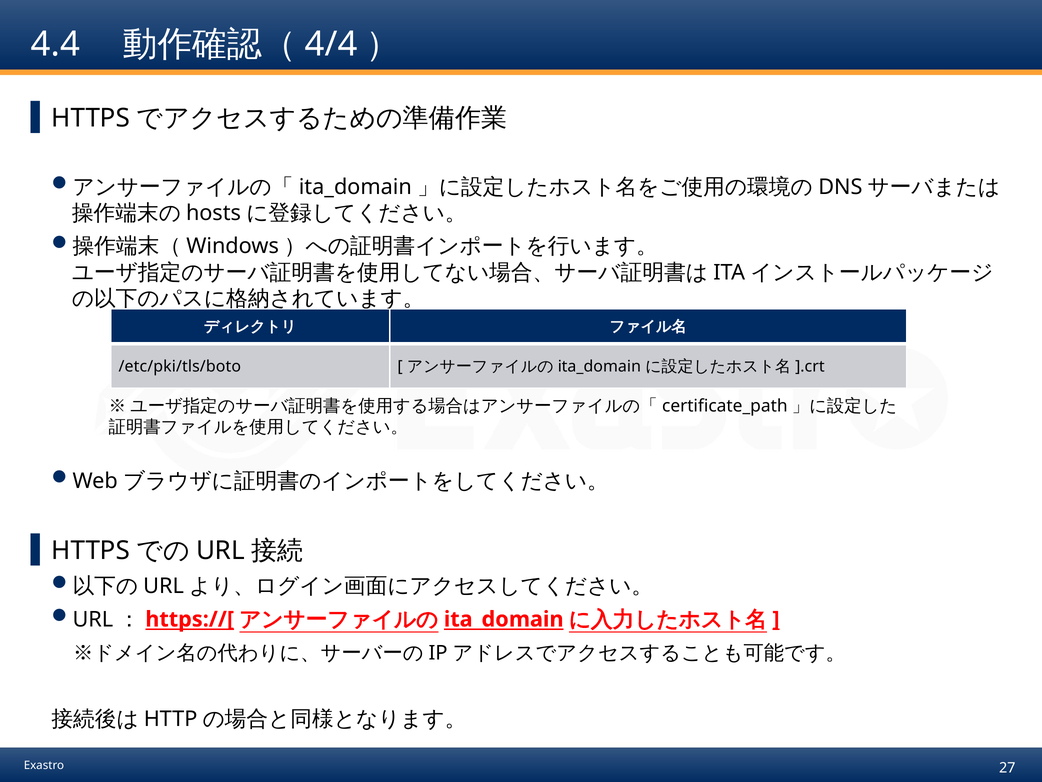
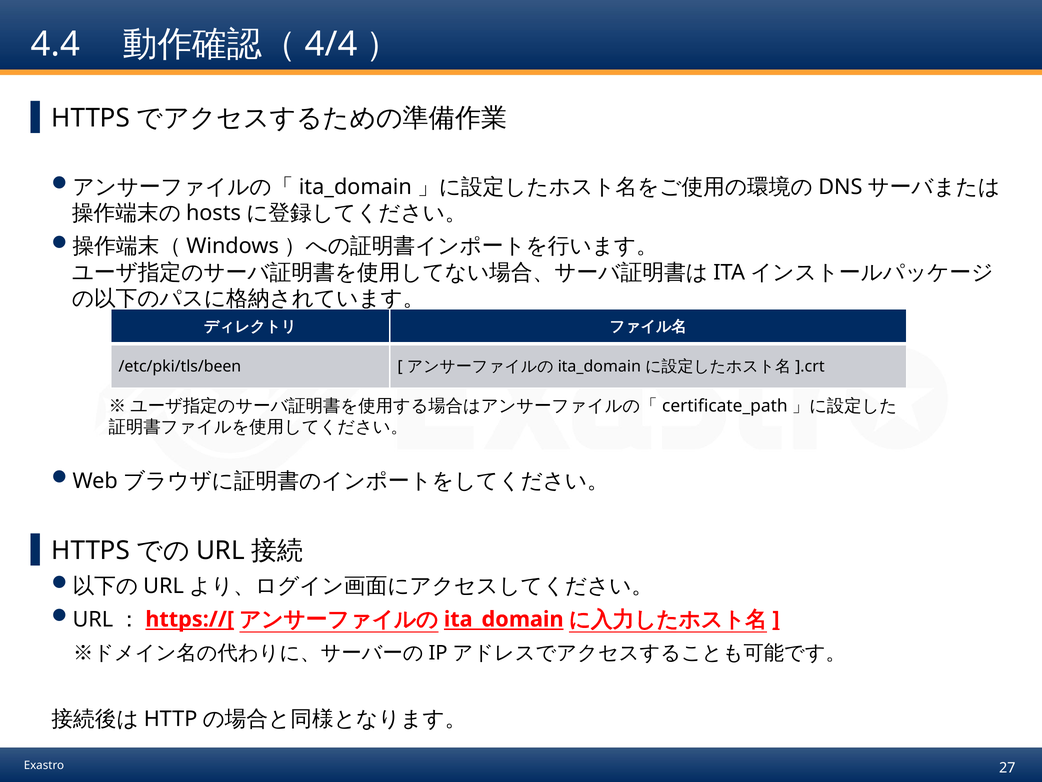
/etc/pki/tls/boto: /etc/pki/tls/boto -> /etc/pki/tls/been (180, 367)
